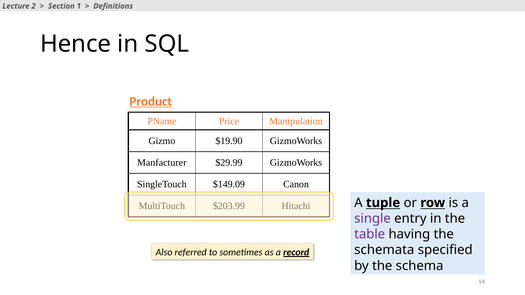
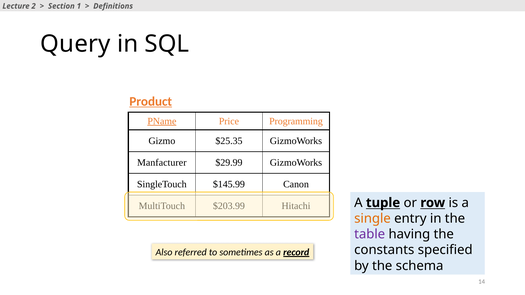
Hence: Hence -> Query (75, 44)
PName underline: none -> present (162, 121)
Manipulation: Manipulation -> Programming (296, 121)
$19.90: $19.90 -> $25.35 (229, 141)
$149.09: $149.09 -> $145.99 (229, 185)
single colour: purple -> orange (372, 219)
schemata: schemata -> constants (384, 250)
